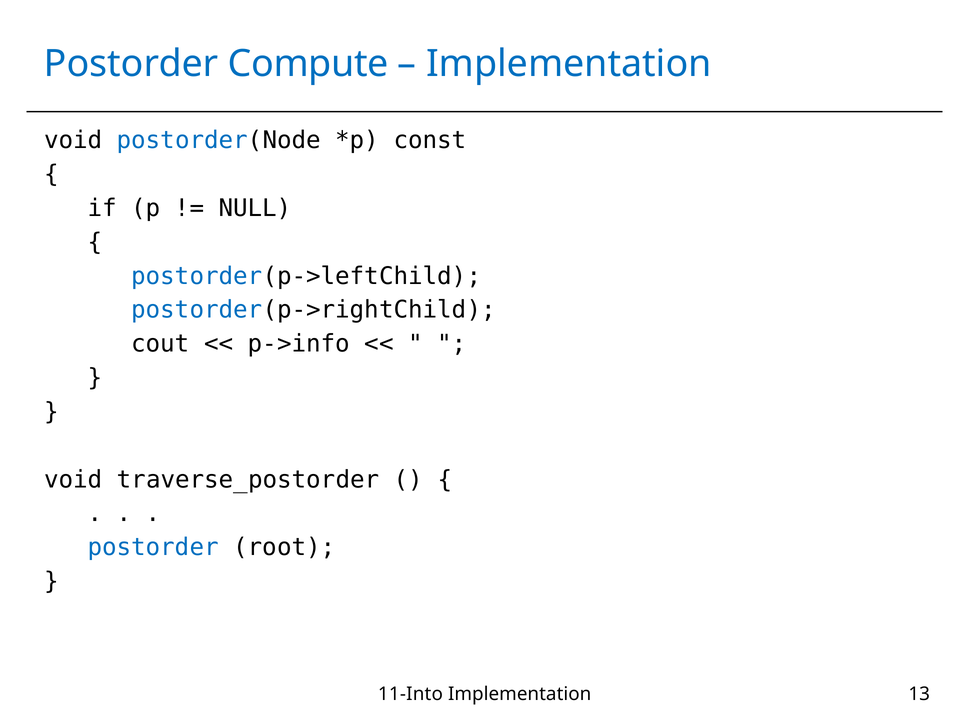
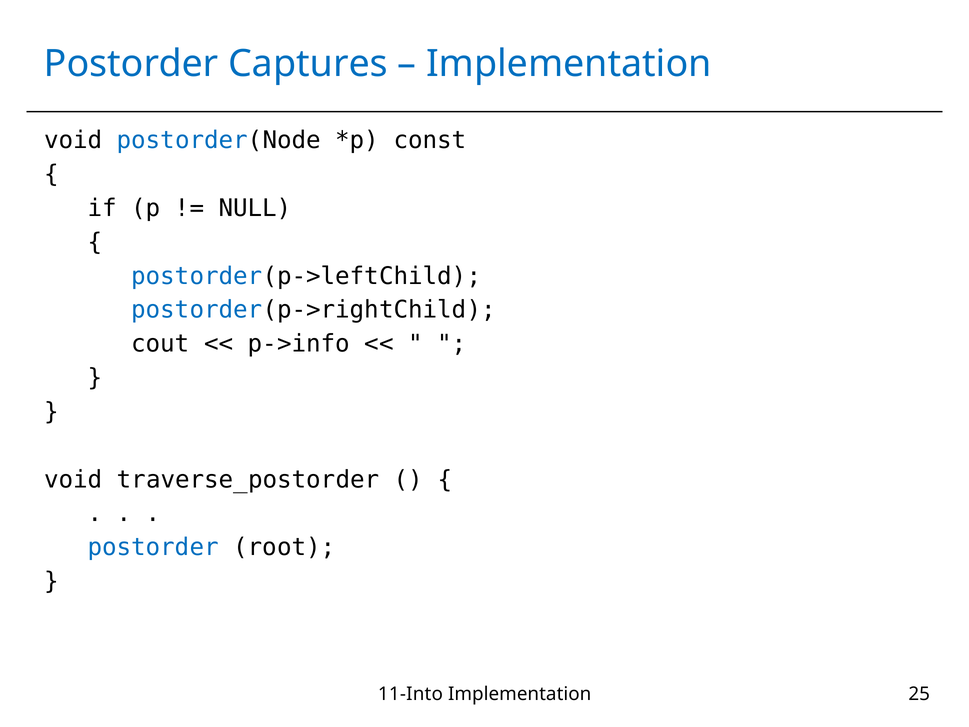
Compute: Compute -> Captures (308, 64)
13: 13 -> 25 (919, 694)
